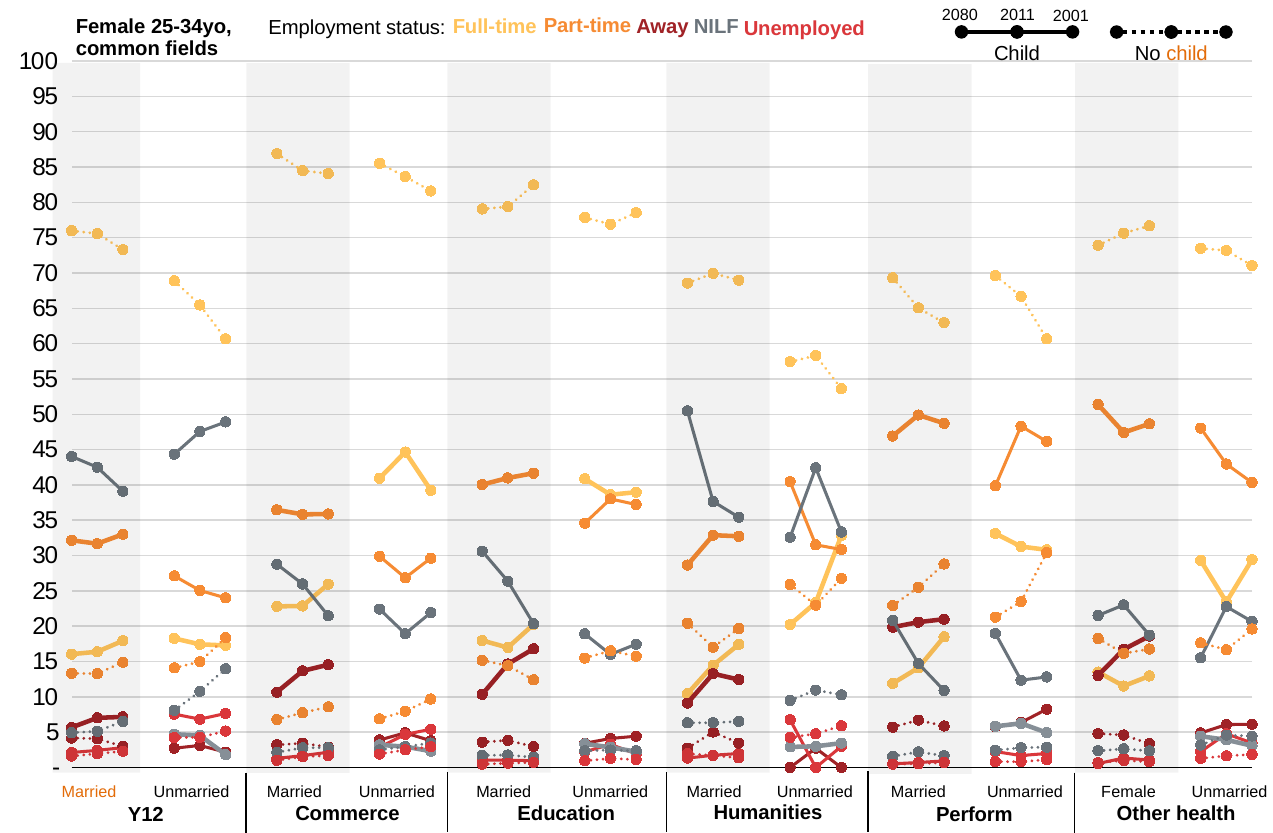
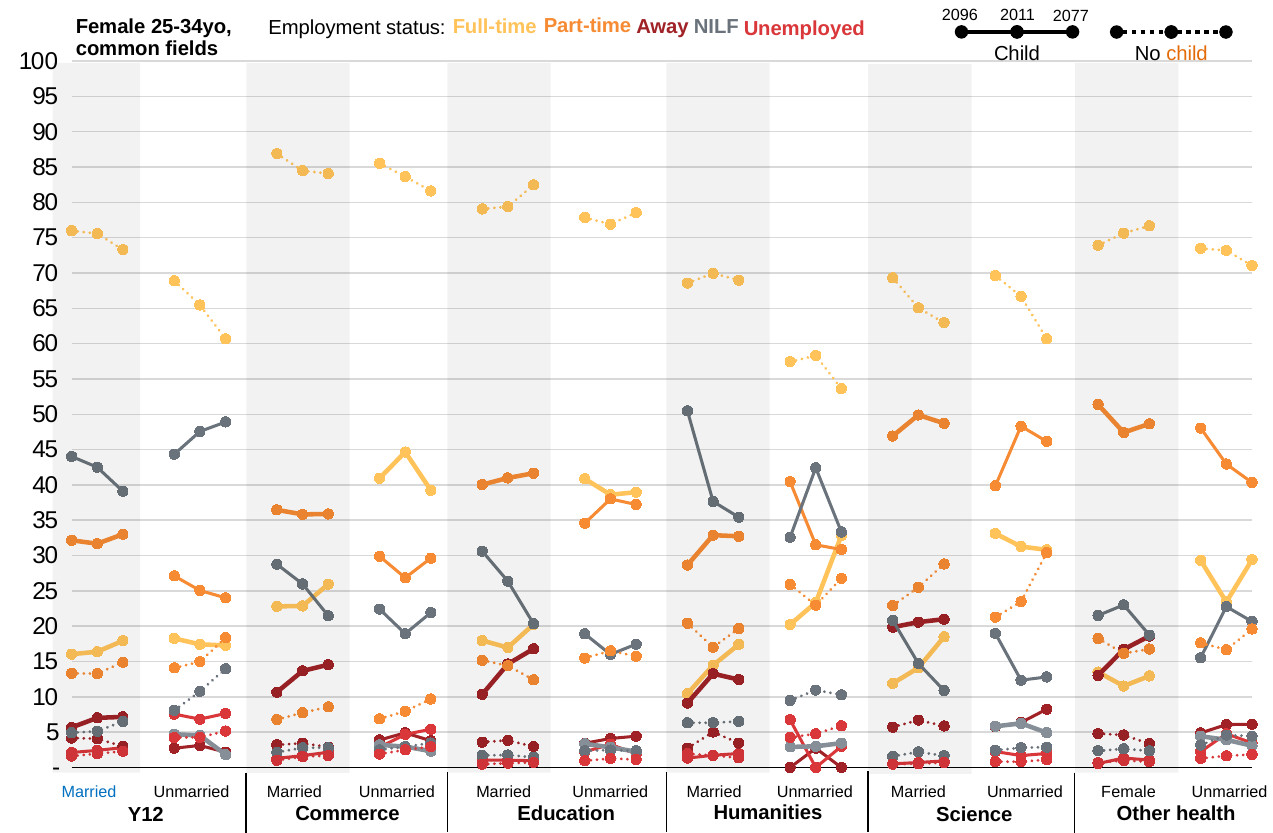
2080: 2080 -> 2096 (960, 16)
2001: 2001 -> 2077 (1071, 16)
Married colour: orange -> blue (89, 792)
Perform: Perform -> Science (974, 814)
